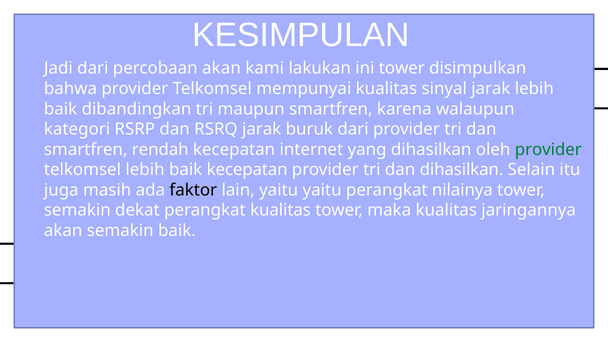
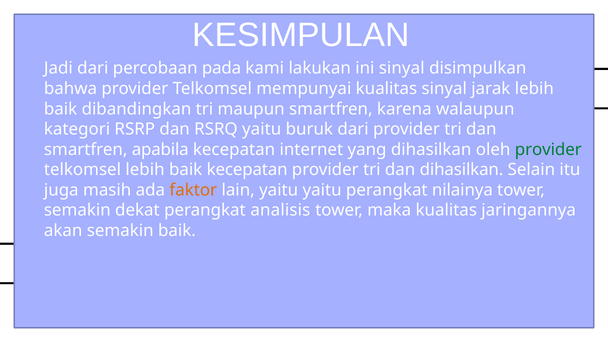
percobaan akan: akan -> pada (222, 68)
ini tower: tower -> sinyal (402, 68)
RSRQ jarak: jarak -> yaitu (262, 129)
rendah: rendah -> apabila (160, 149)
faktor colour: black -> orange (193, 190)
perangkat kualitas: kualitas -> analisis (280, 210)
